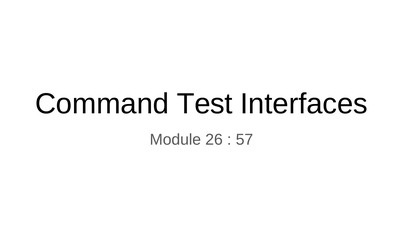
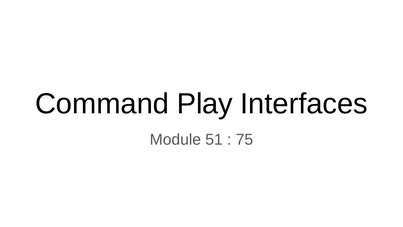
Test: Test -> Play (205, 104)
26: 26 -> 51 (214, 139)
57: 57 -> 75 (244, 139)
